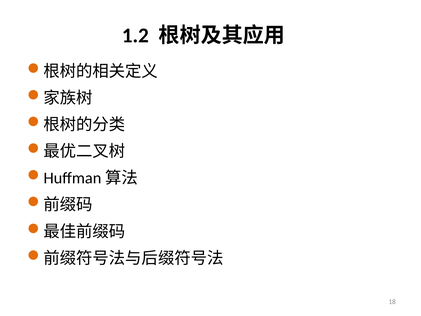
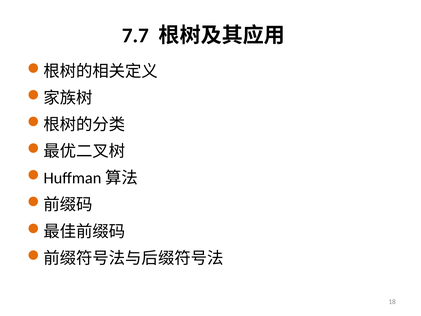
1.2: 1.2 -> 7.7 (135, 36)
